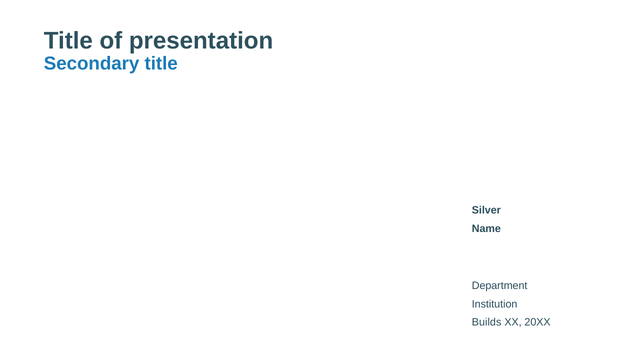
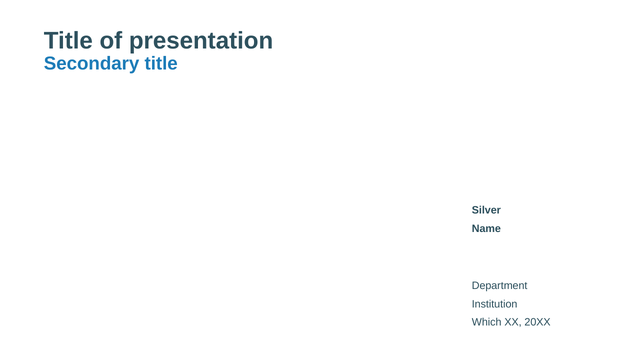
Builds: Builds -> Which (487, 322)
